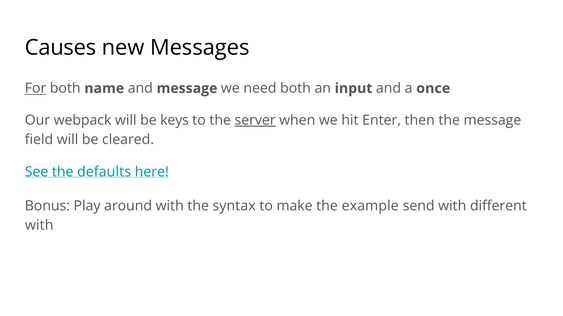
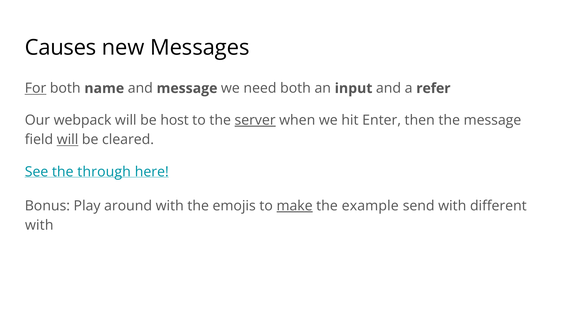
once: once -> refer (433, 89)
keys: keys -> host (175, 120)
will underline: none -> present (68, 140)
defaults: defaults -> through (104, 172)
syntax: syntax -> emojis (234, 206)
make underline: none -> present (295, 206)
